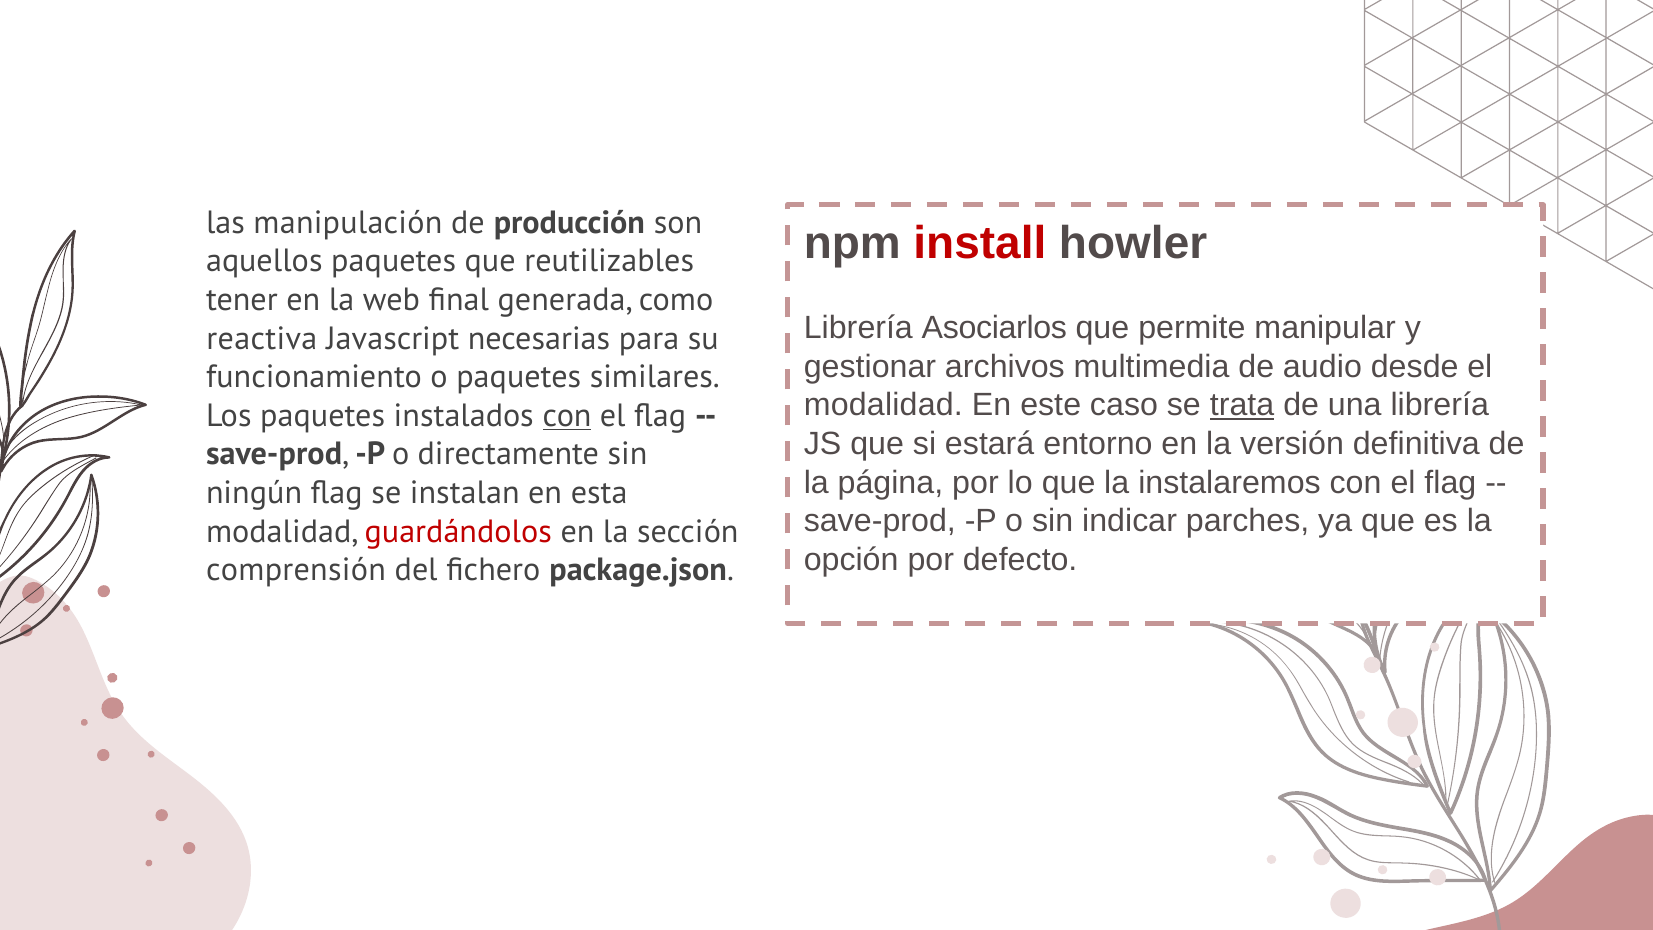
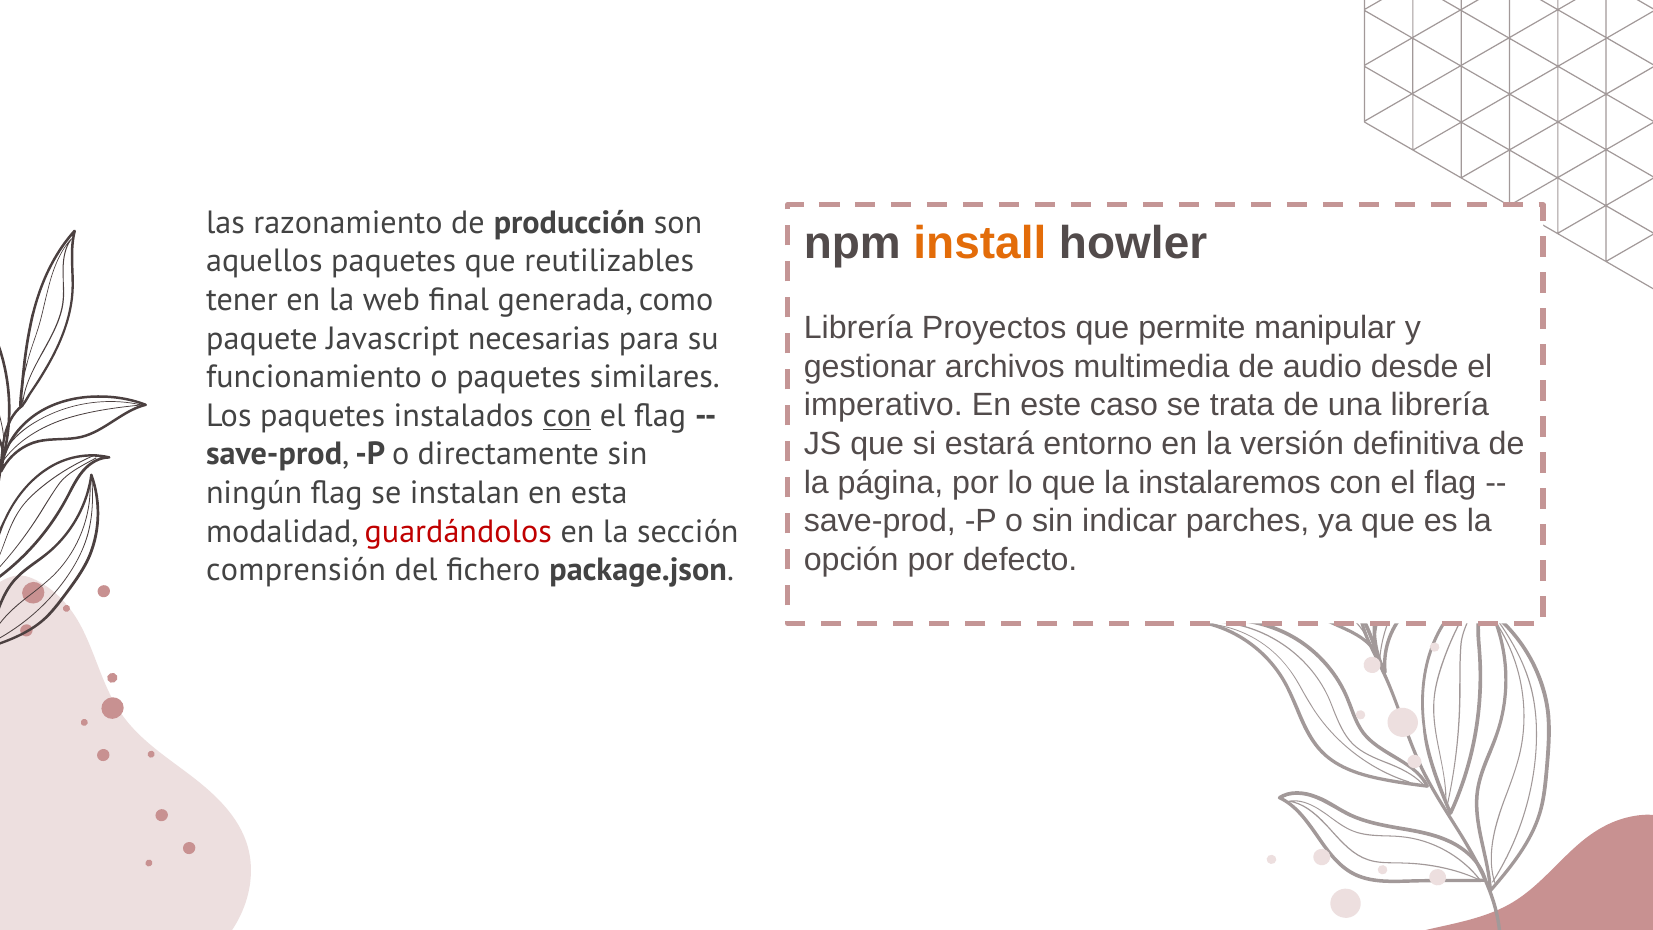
manipulación: manipulación -> razonamiento (348, 223)
install colour: red -> orange (980, 244)
Asociarlos: Asociarlos -> Proyectos (994, 328)
reactiva: reactiva -> paquete (262, 338)
modalidad: modalidad -> imperativo (883, 405)
trata underline: present -> none (1242, 405)
